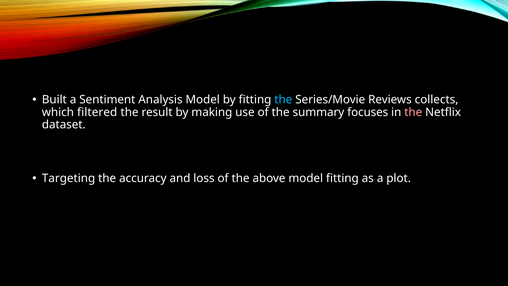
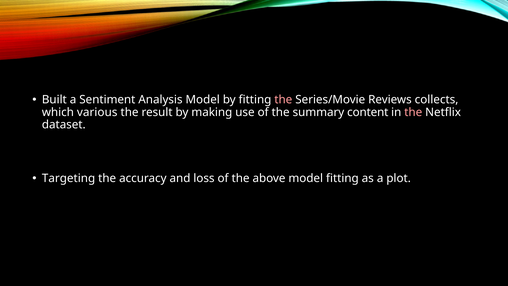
the colour: light blue -> pink (283, 100)
filtered: filtered -> various (97, 112)
focuses: focuses -> content (368, 112)
